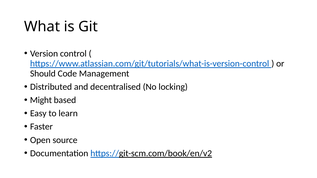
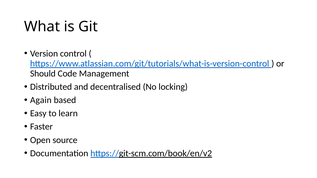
Might: Might -> Again (41, 100)
